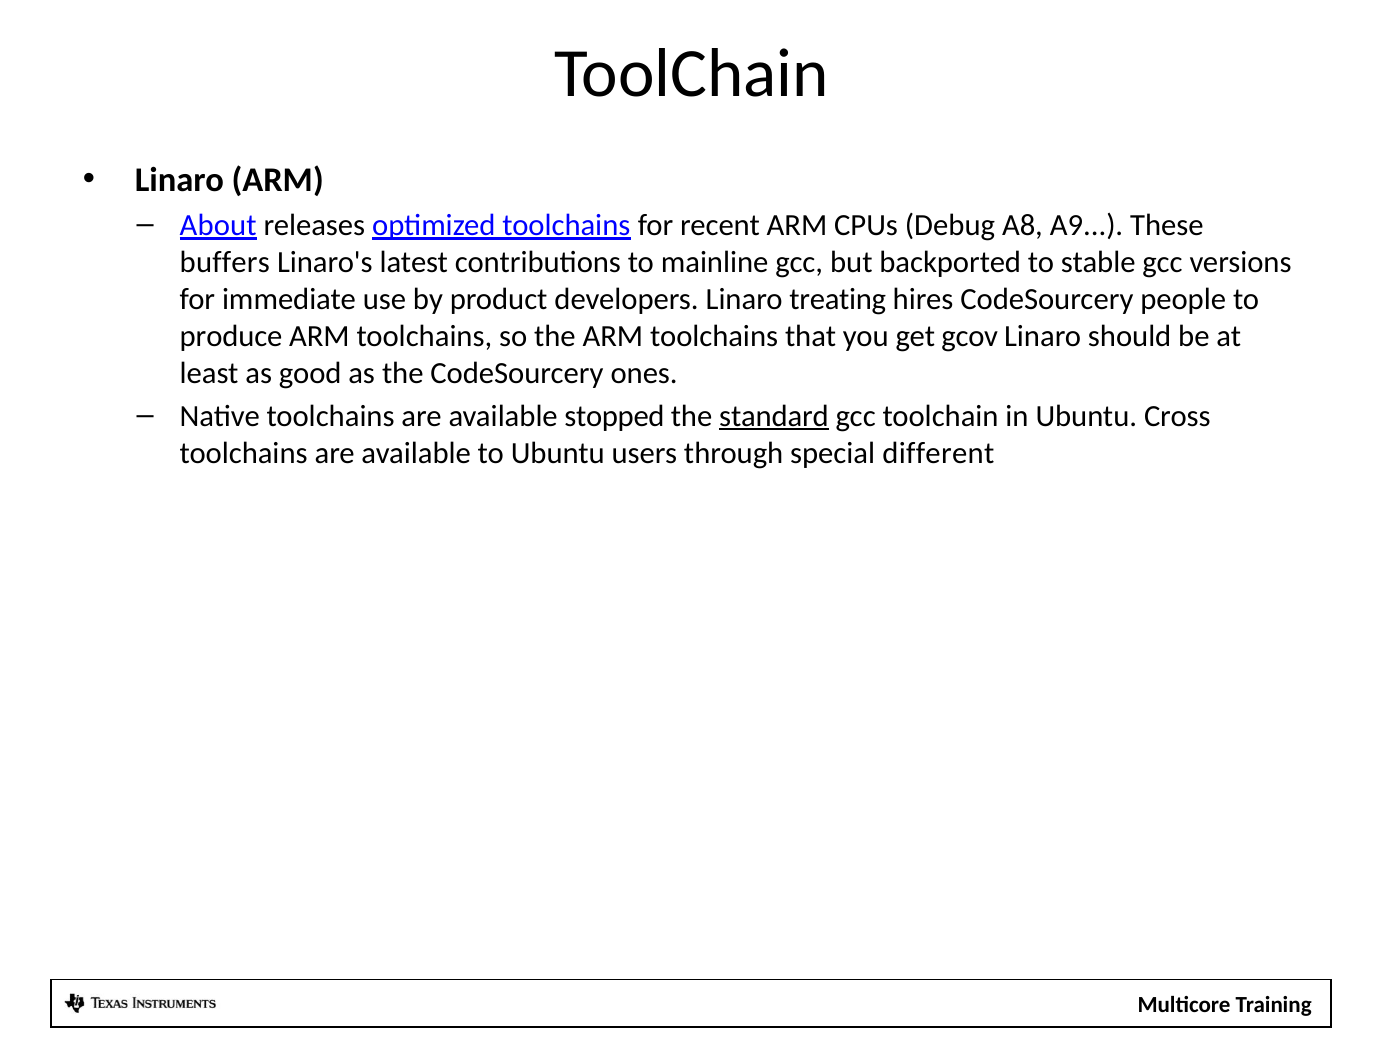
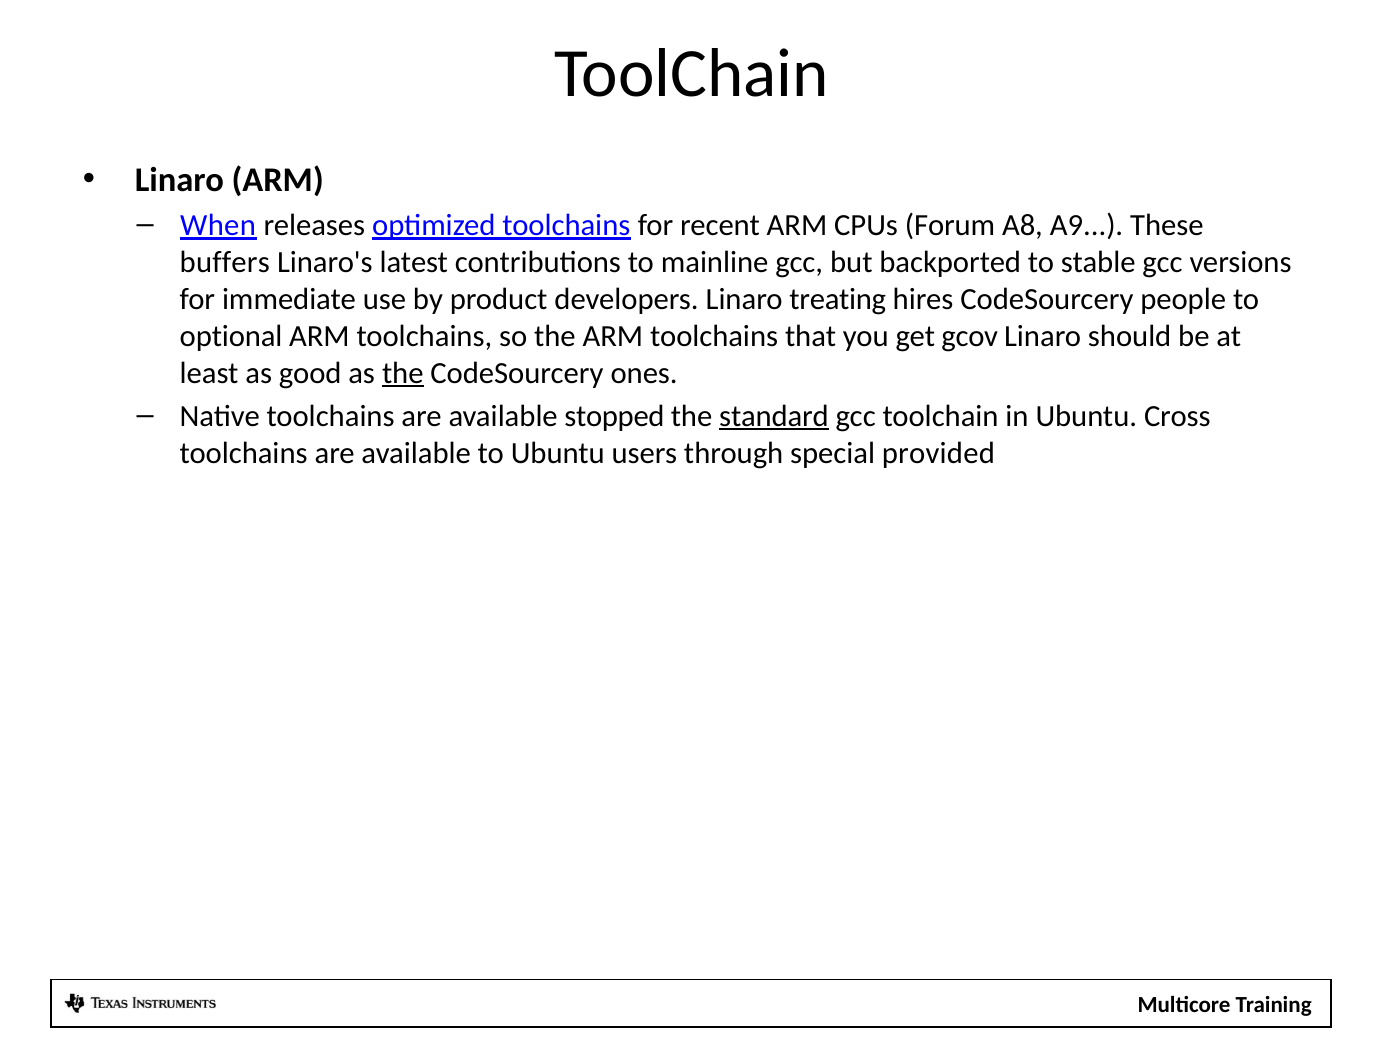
About: About -> When (218, 225)
Debug: Debug -> Forum (950, 225)
produce: produce -> optional (231, 336)
the underline: none -> present (403, 373)
different: different -> provided (938, 453)
